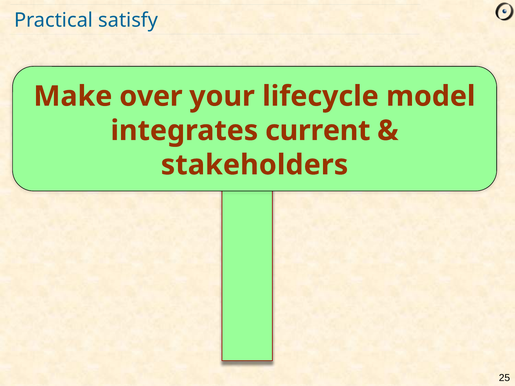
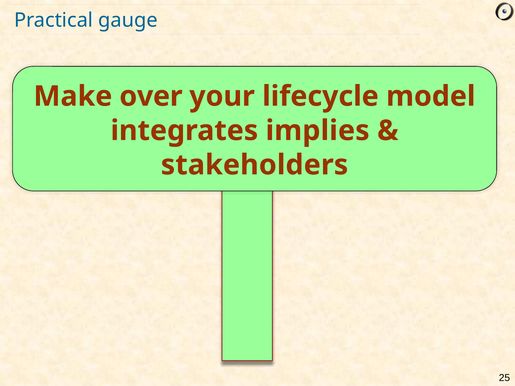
satisfy: satisfy -> gauge (128, 20)
current: current -> implies (318, 131)
